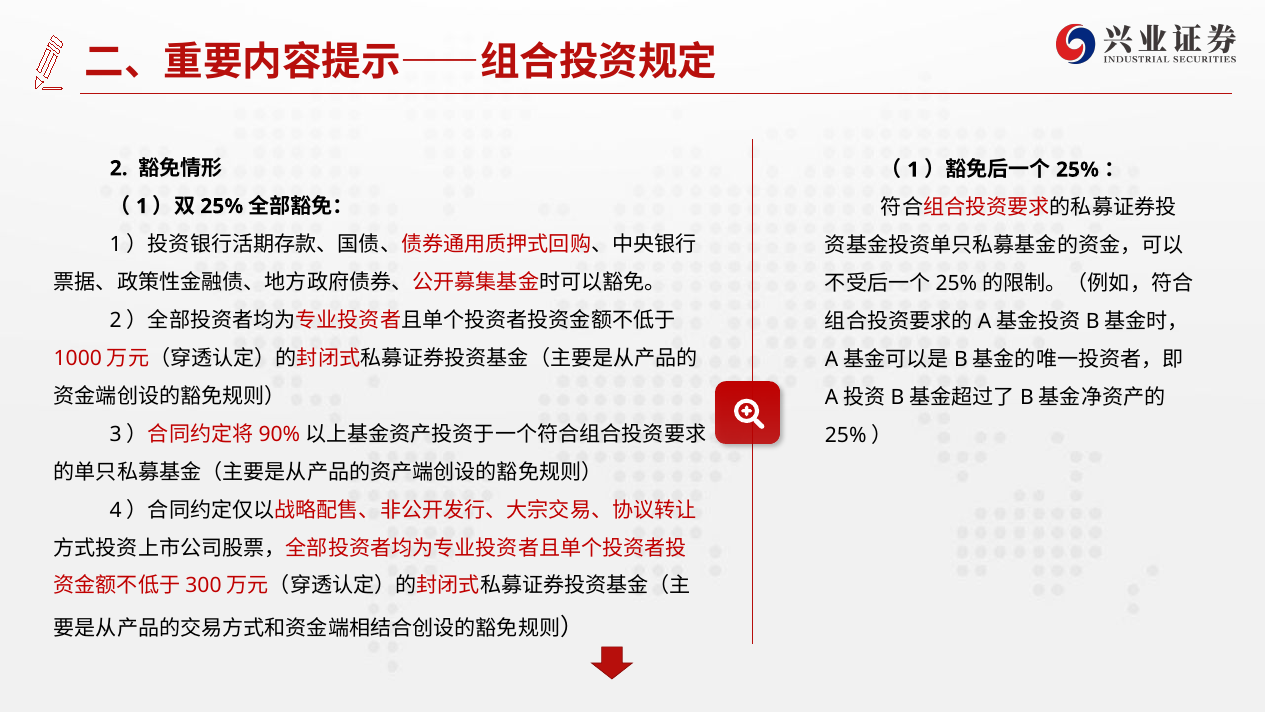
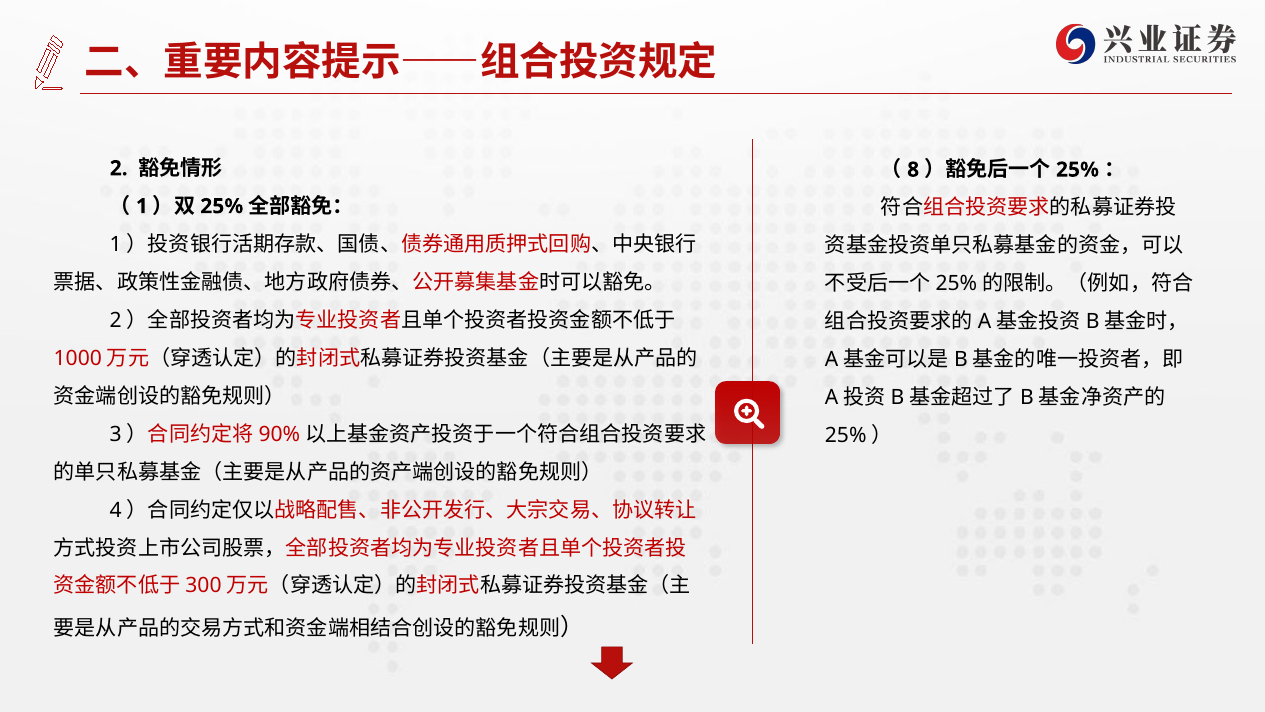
1: 1 -> 8 (913, 170)
